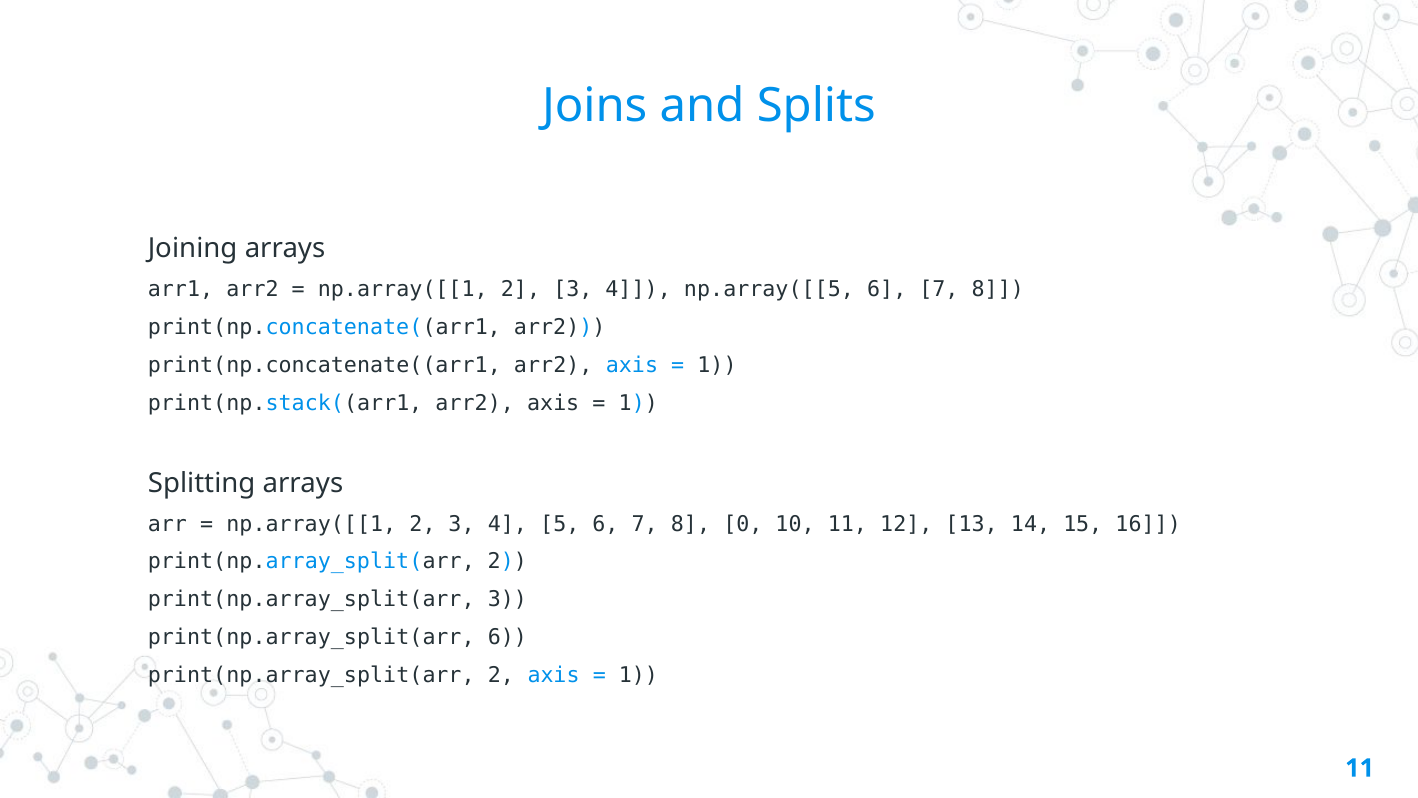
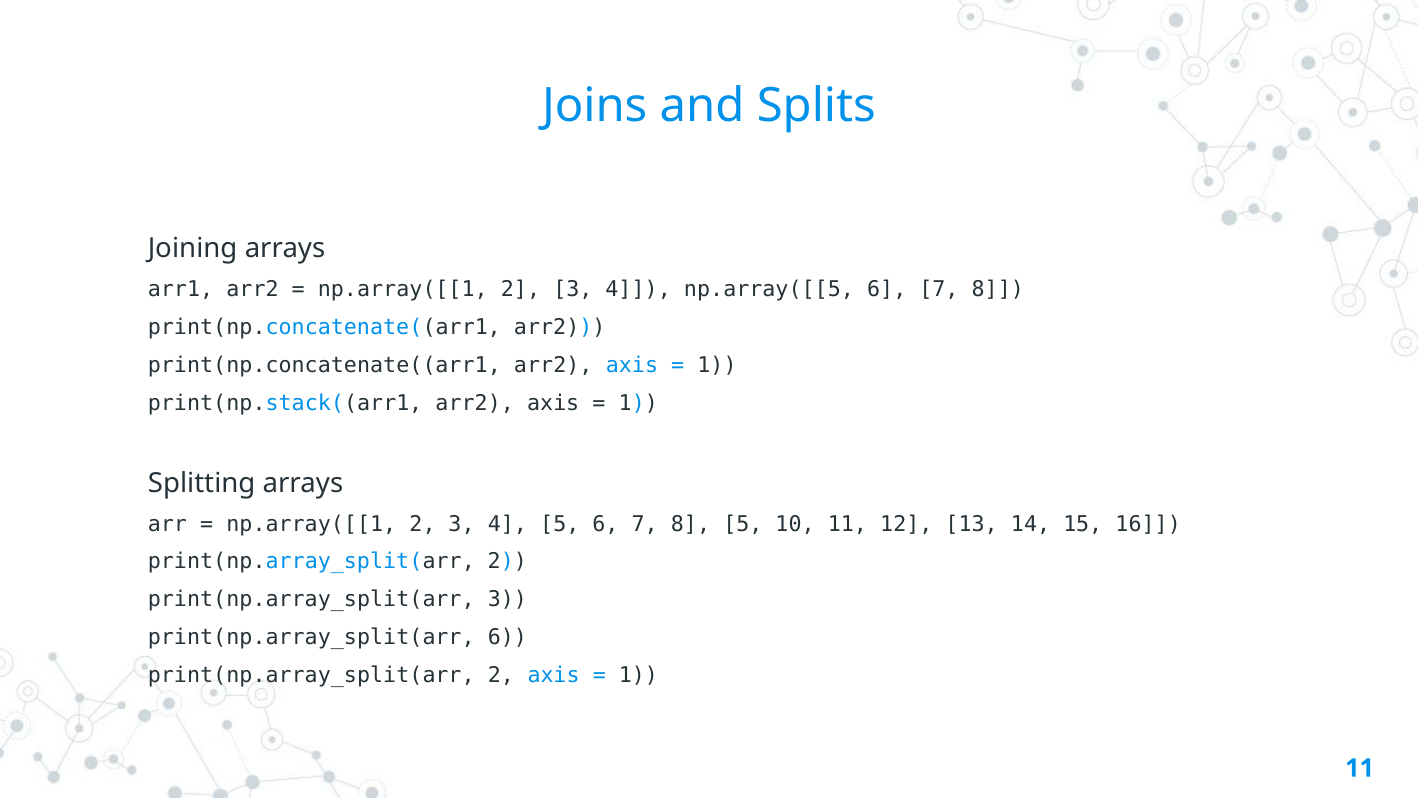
8 0: 0 -> 5 (743, 524)
